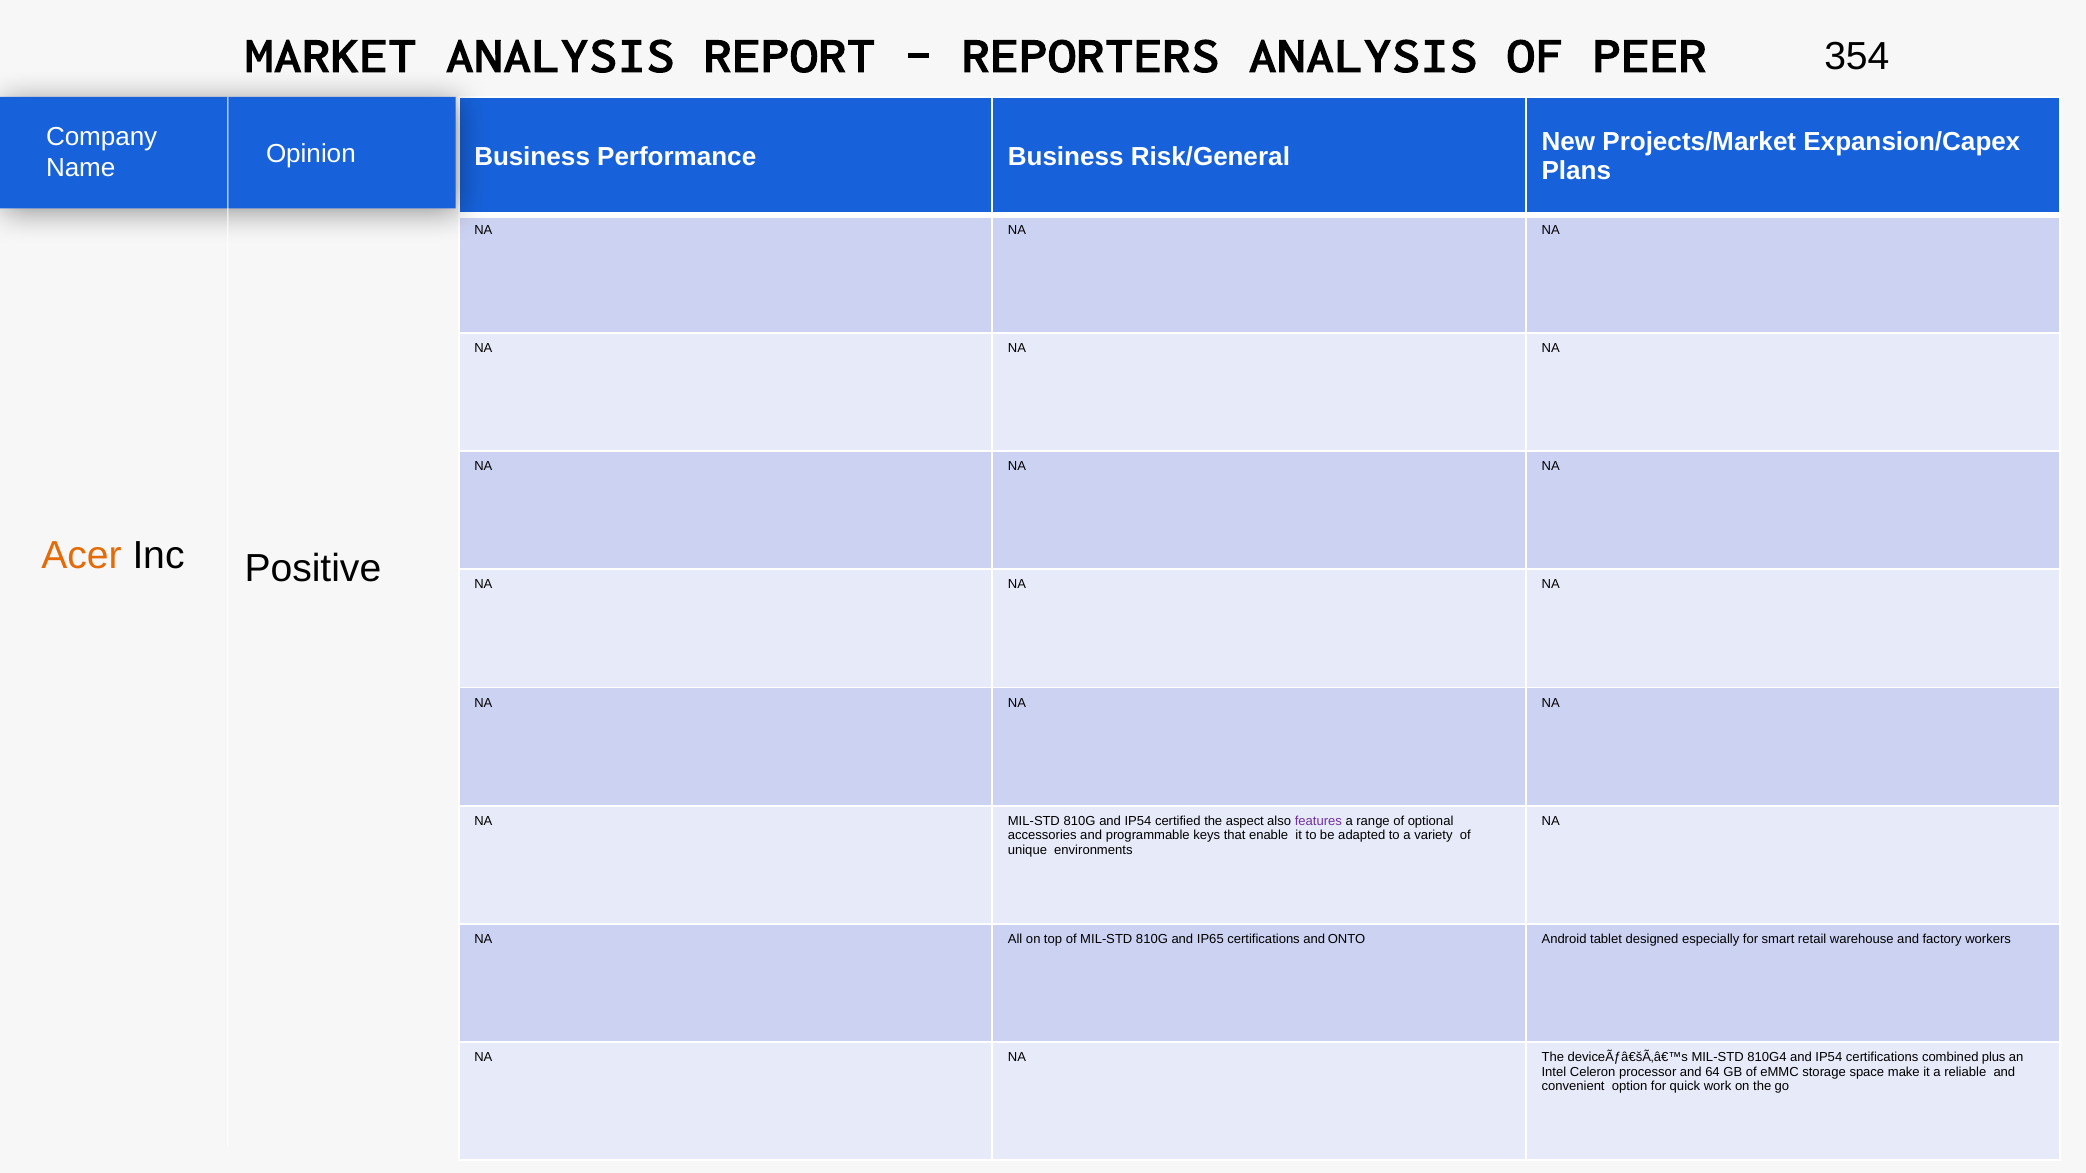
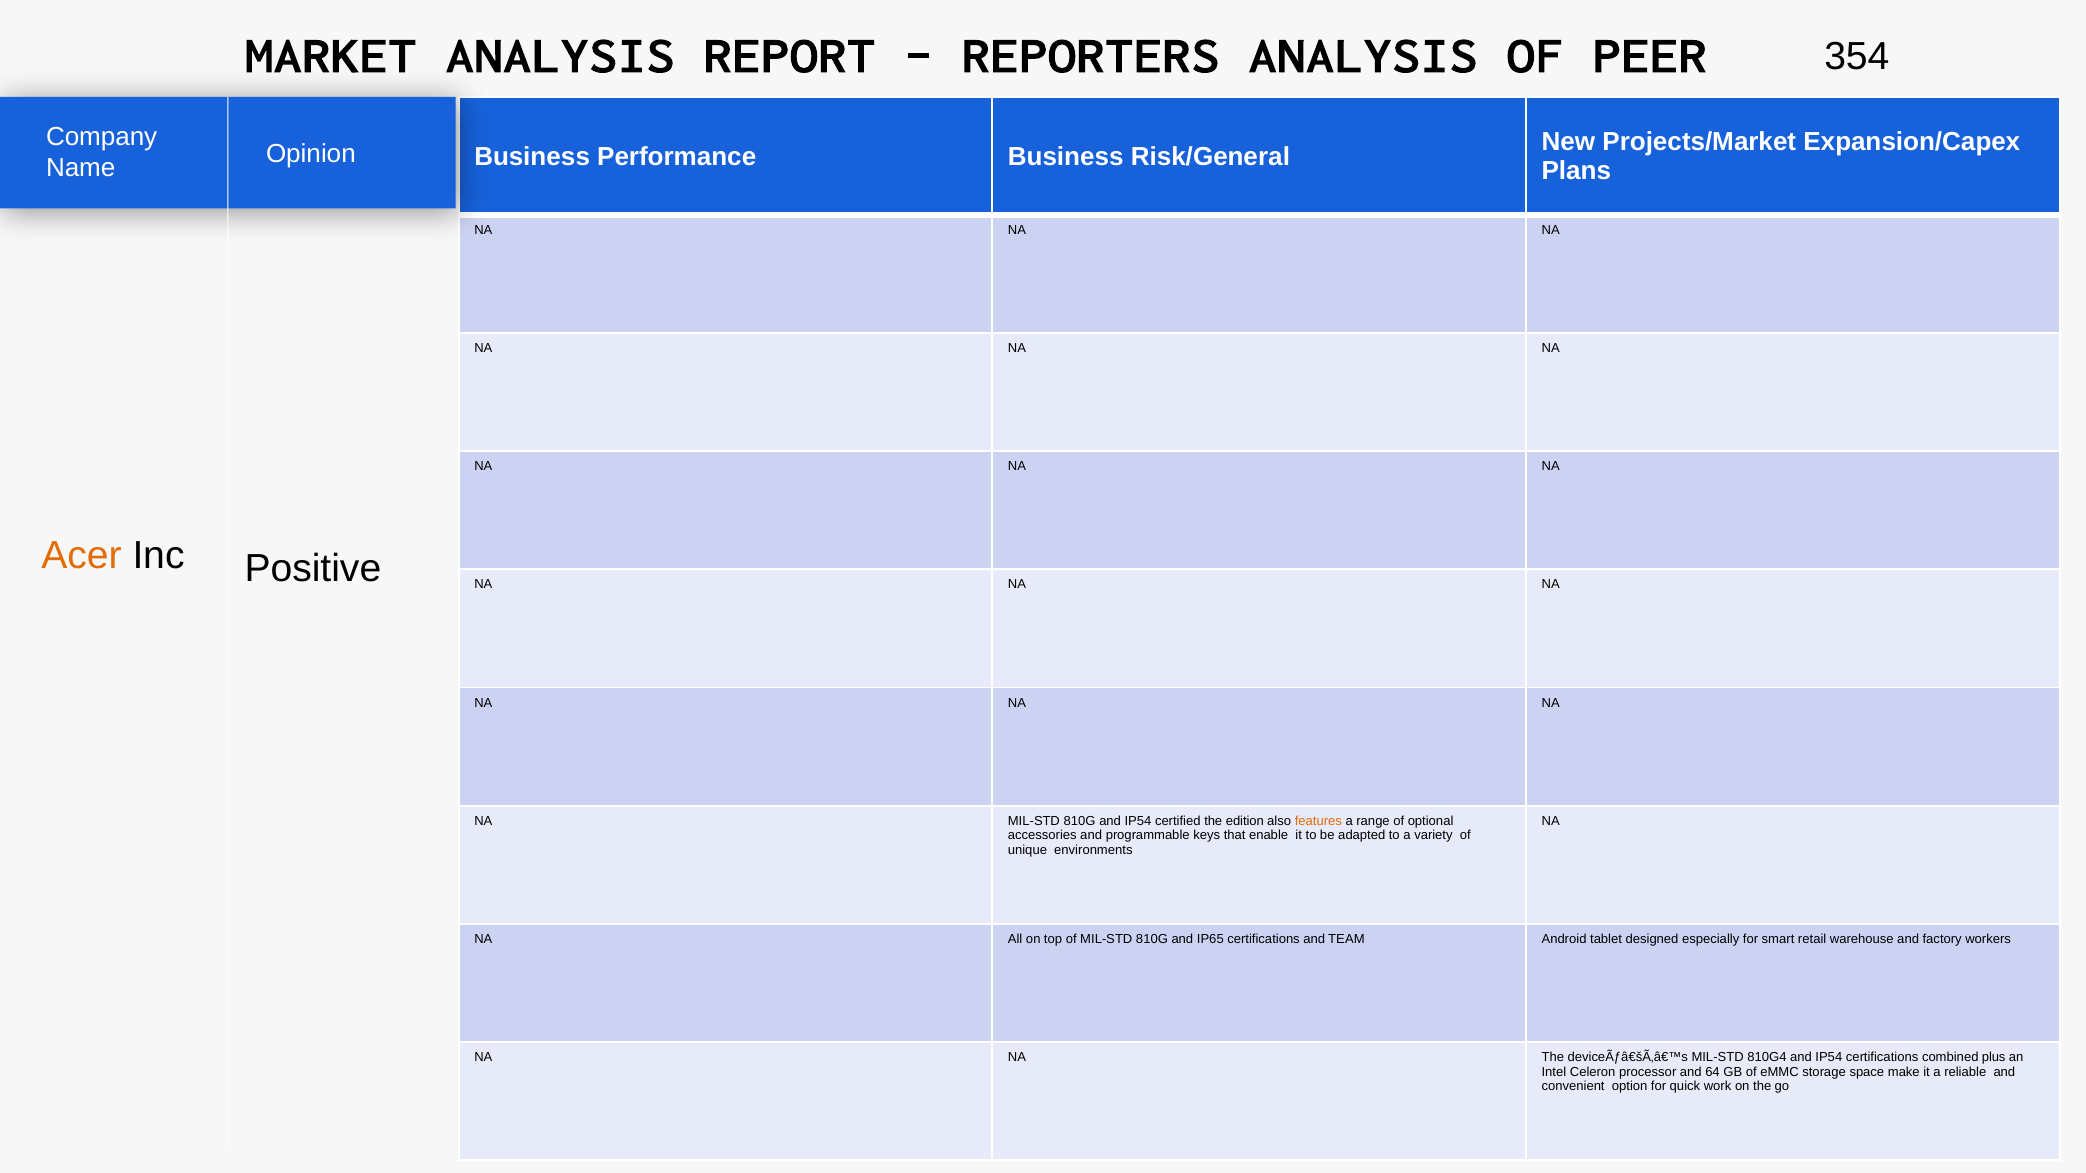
aspect: aspect -> edition (1245, 821)
features colour: purple -> orange (1318, 821)
ONTO: ONTO -> TEAM (1346, 939)
